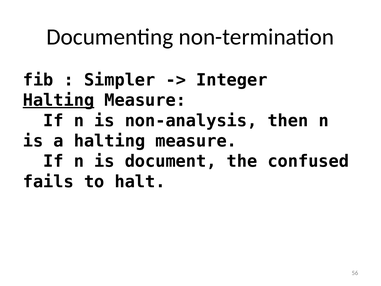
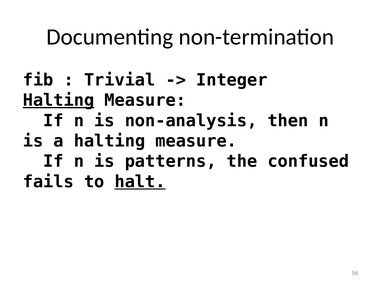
Simpler: Simpler -> Trivial (120, 80)
document: document -> patterns (171, 161)
halt underline: none -> present (140, 182)
